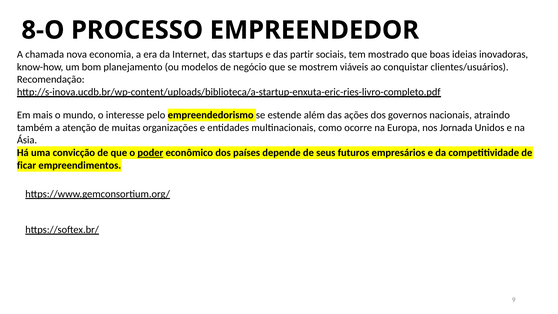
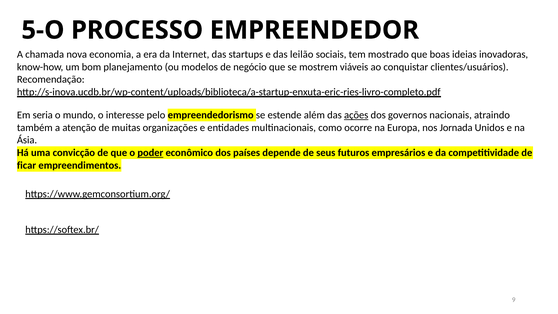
8-O: 8-O -> 5-O (43, 30)
partir: partir -> leilão (302, 54)
mais: mais -> seria (43, 115)
ações underline: none -> present (356, 115)
